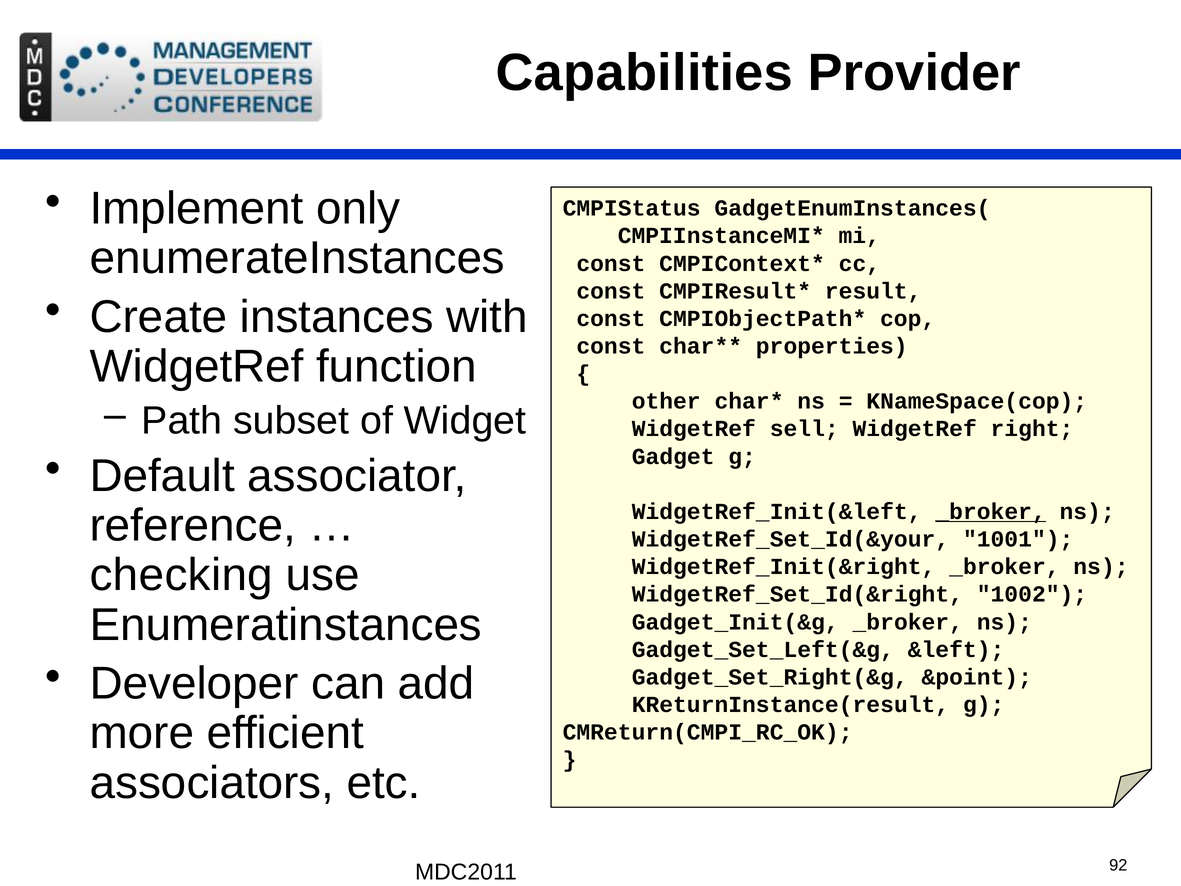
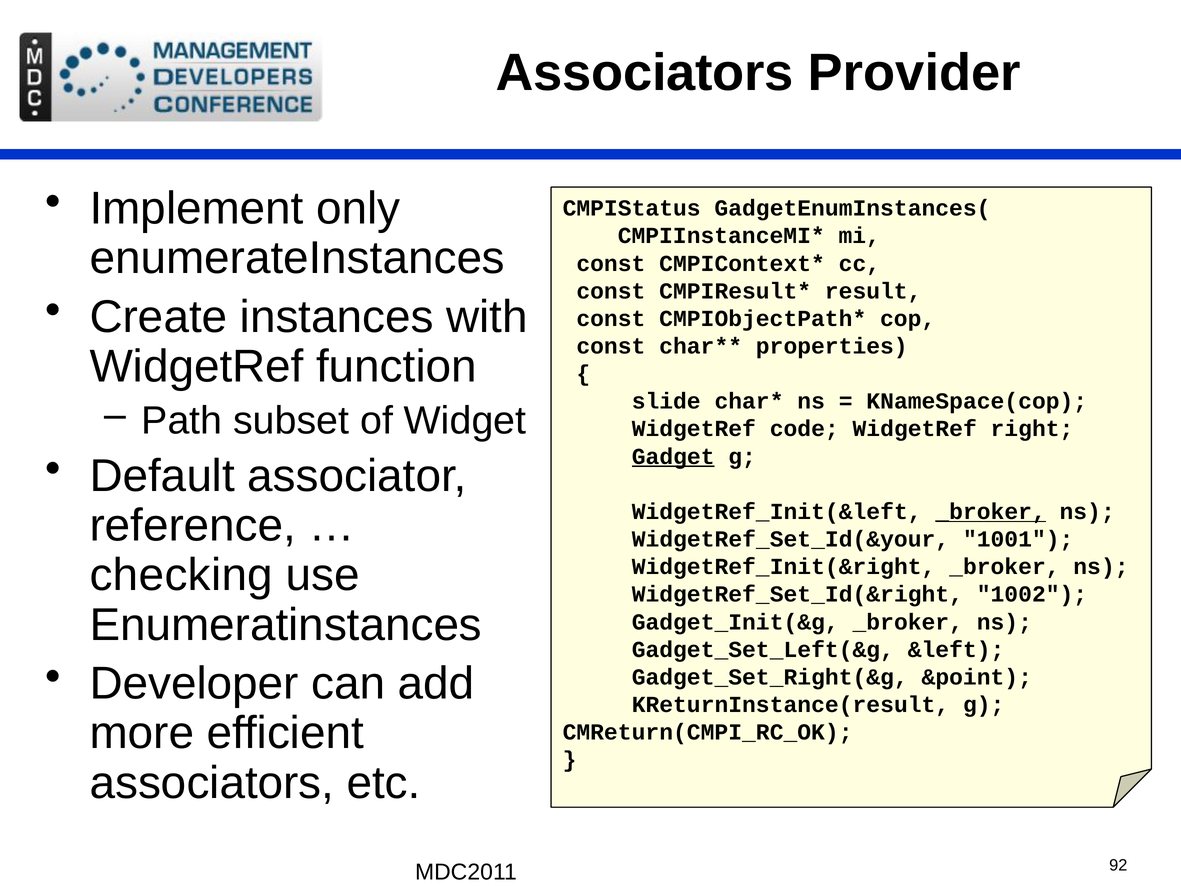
Capabilities: Capabilities -> Associators (645, 73)
other: other -> slide (666, 401)
sell: sell -> code (804, 429)
Gadget underline: none -> present (673, 456)
